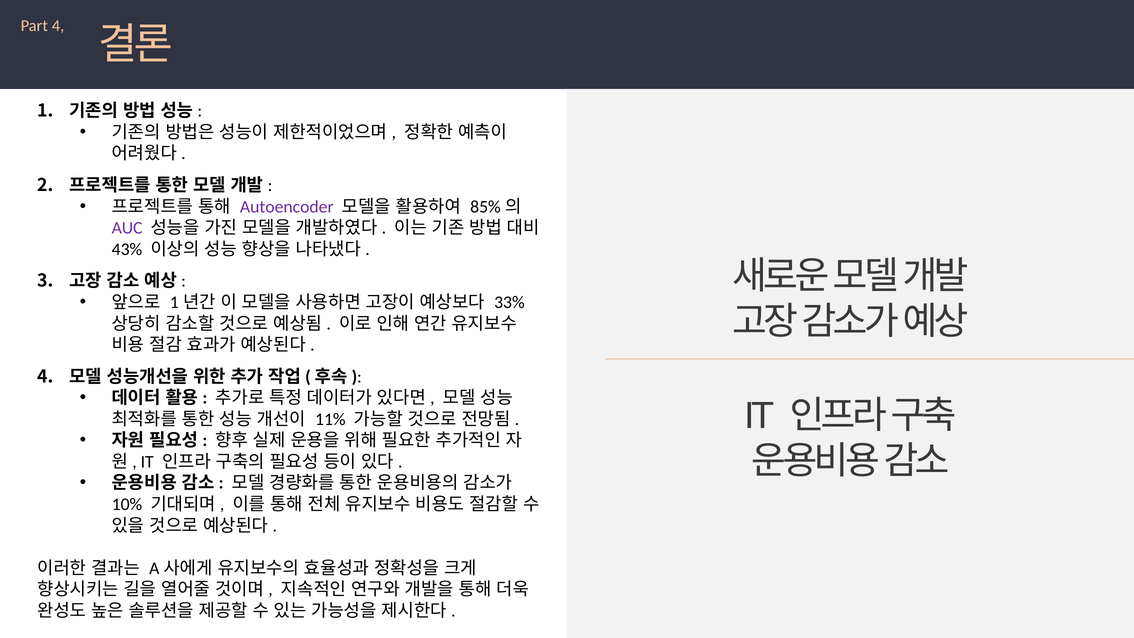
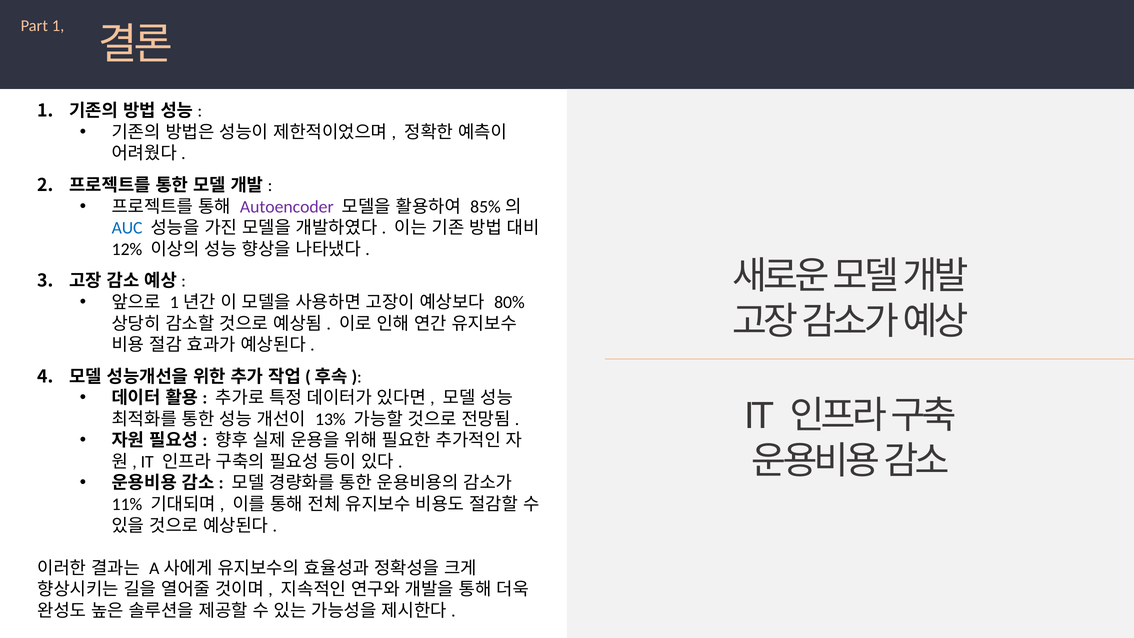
Part 4: 4 -> 1 (58, 26)
AUC colour: purple -> blue (127, 228)
43%: 43% -> 12% (127, 249)
33%: 33% -> 80% (509, 302)
11%: 11% -> 13% (330, 419)
10%: 10% -> 11% (127, 504)
